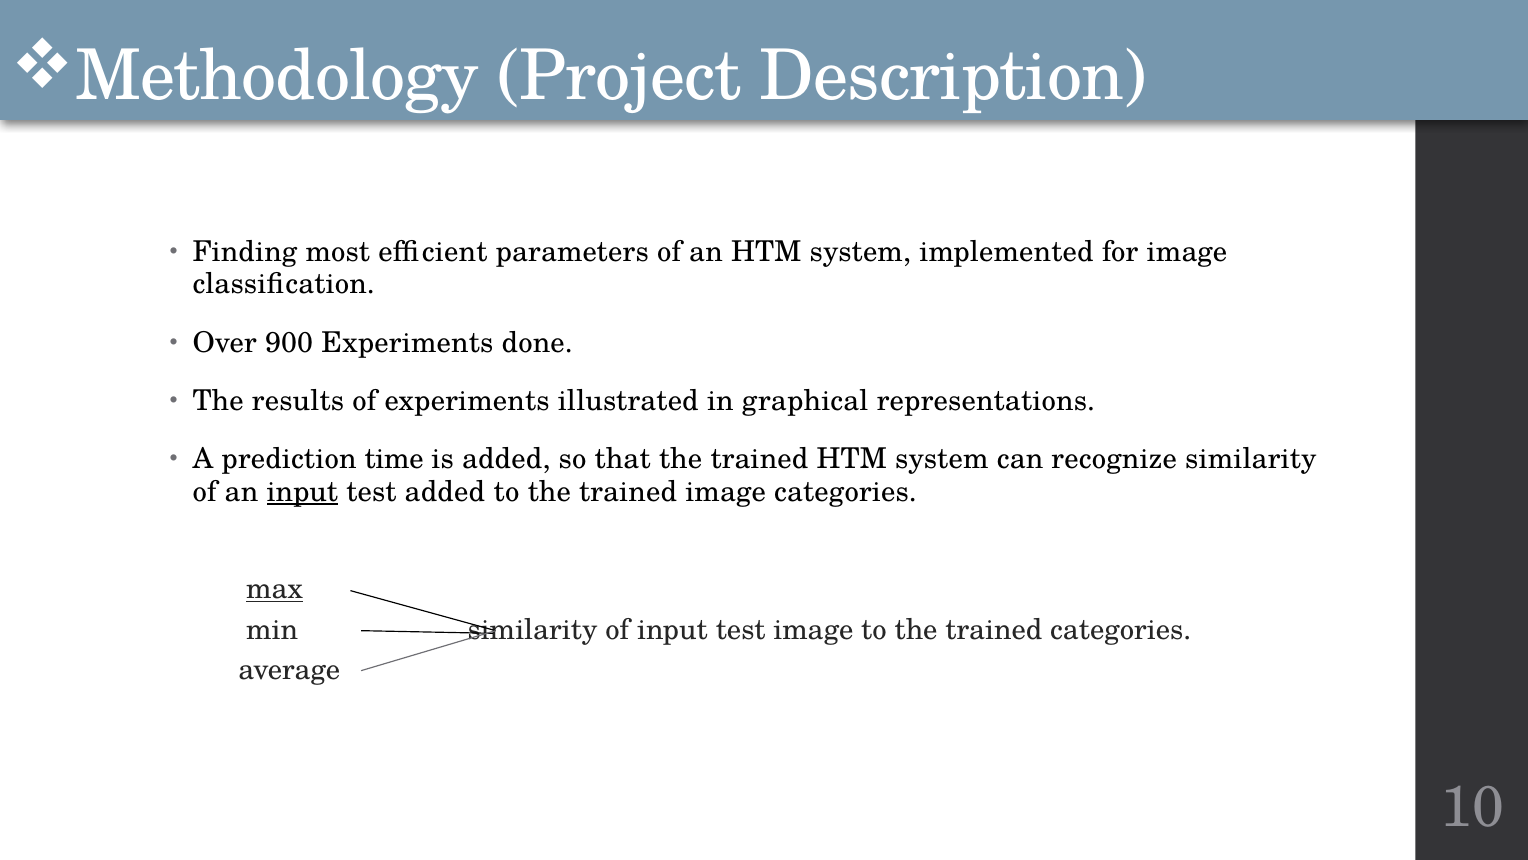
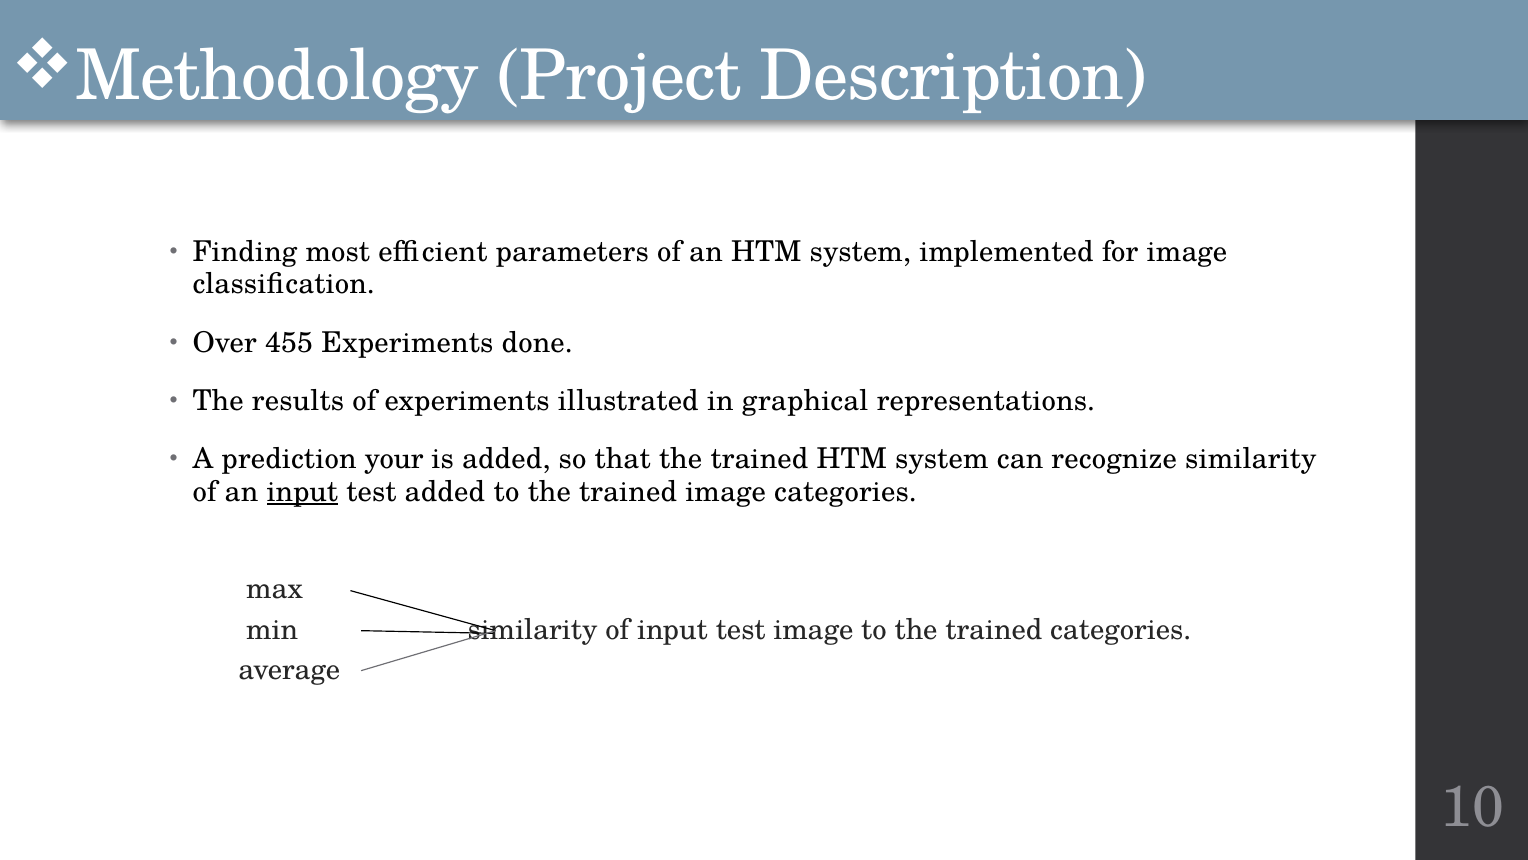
900: 900 -> 455 (289, 342)
time: time -> your (394, 459)
max underline: present -> none (275, 589)
